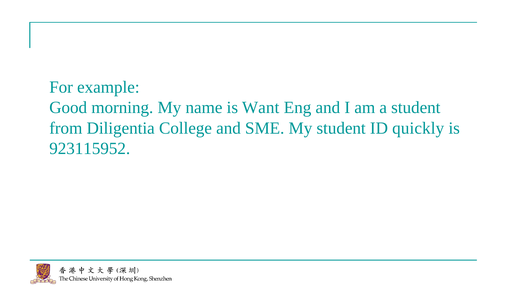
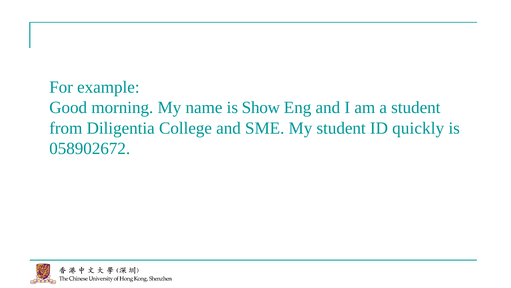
Want: Want -> Show (261, 107)
923115952: 923115952 -> 058902672 (90, 148)
